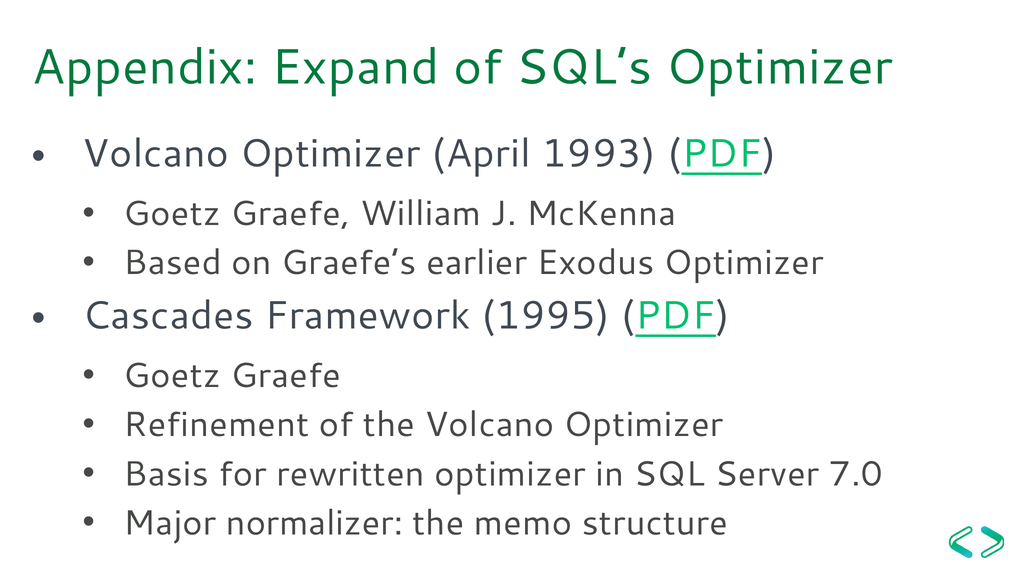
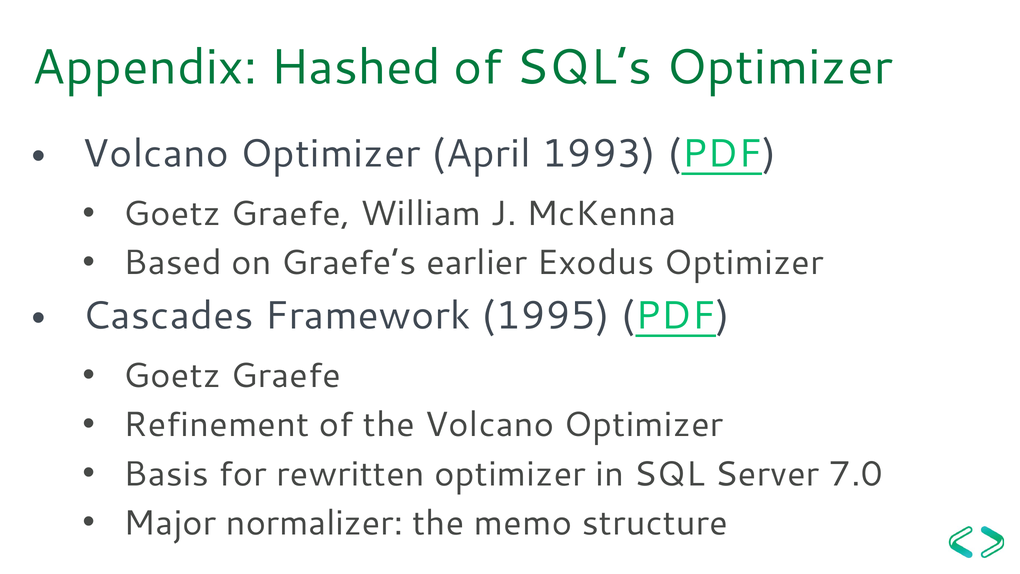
Expand: Expand -> Hashed (356, 67)
